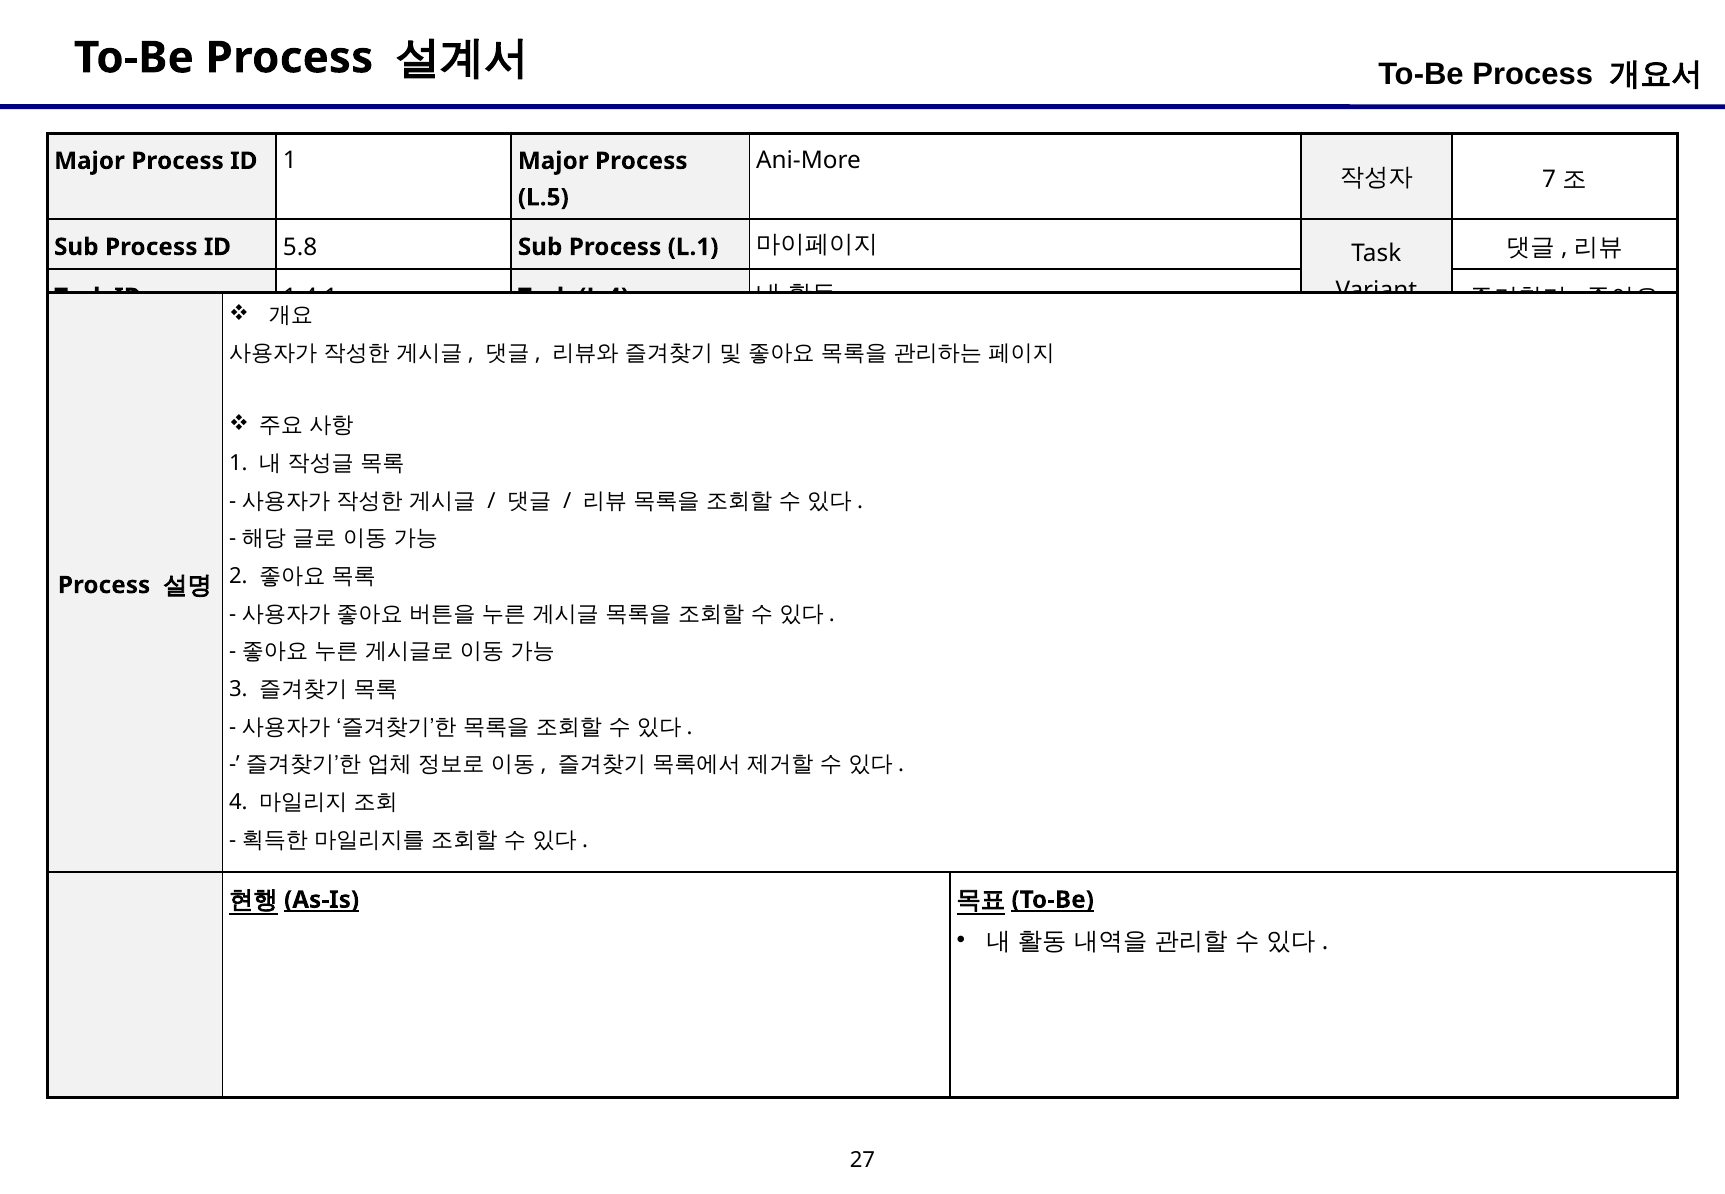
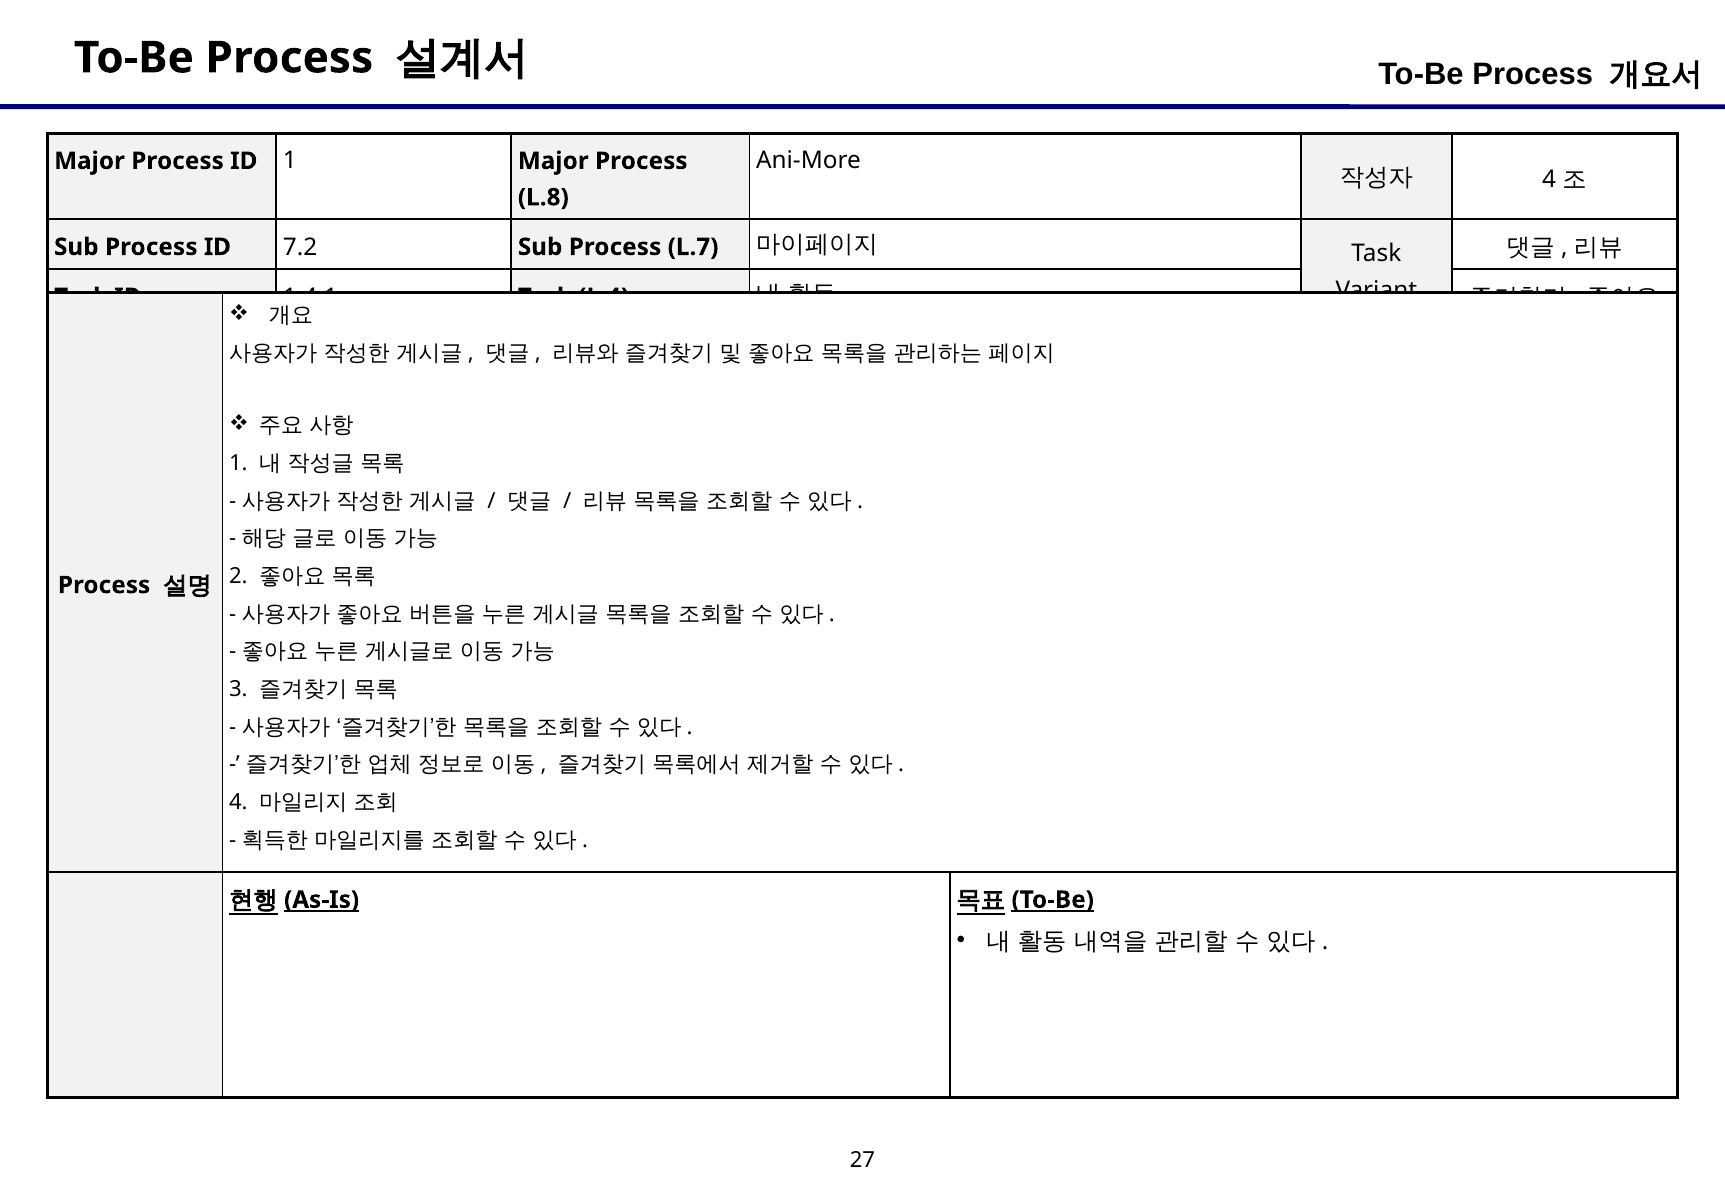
7: 7 -> 4 (1549, 179)
L.5: L.5 -> L.8 (543, 197)
5.8: 5.8 -> 7.2 (300, 247)
L.1: L.1 -> L.7 (693, 247)
